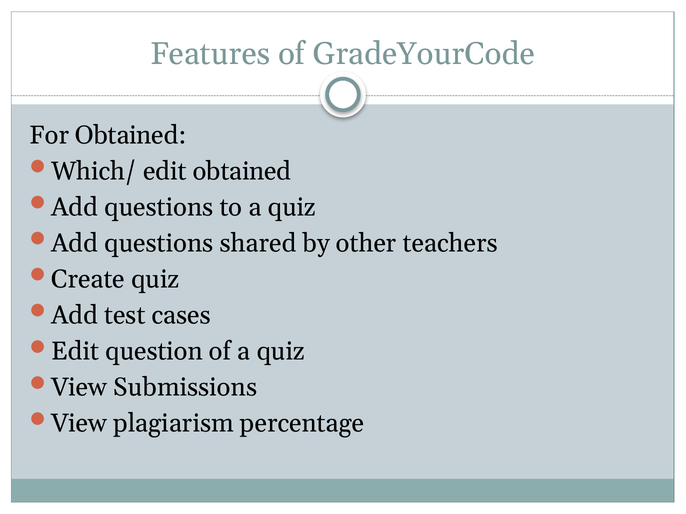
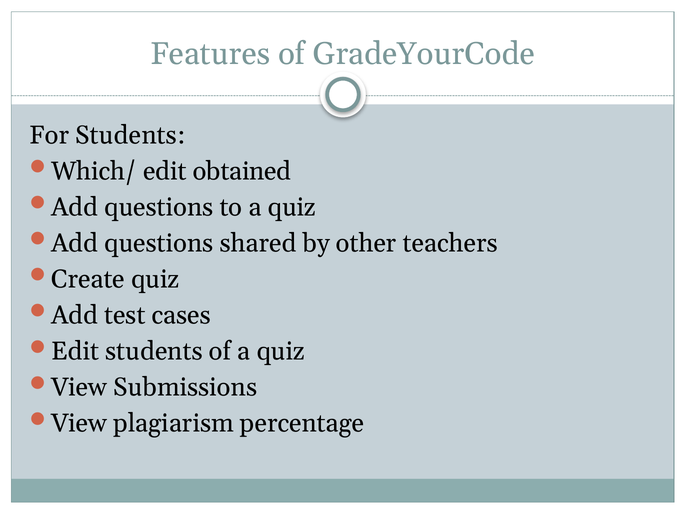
For Obtained: Obtained -> Students (130, 135)
Edit question: question -> students (154, 352)
